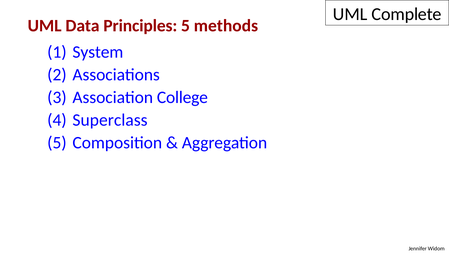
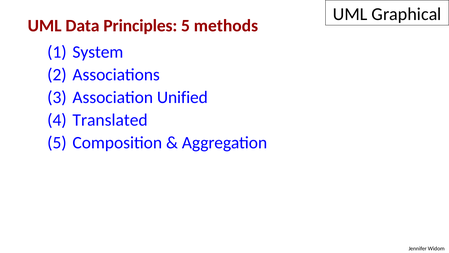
Complete: Complete -> Graphical (407, 14)
College: College -> Unified (182, 97)
Superclass: Superclass -> Translated (110, 120)
